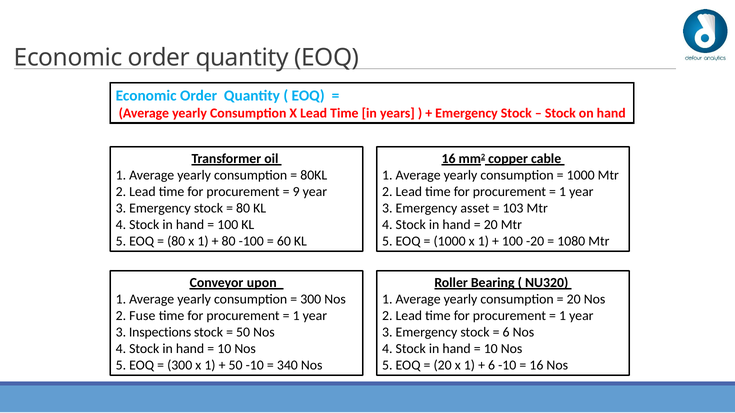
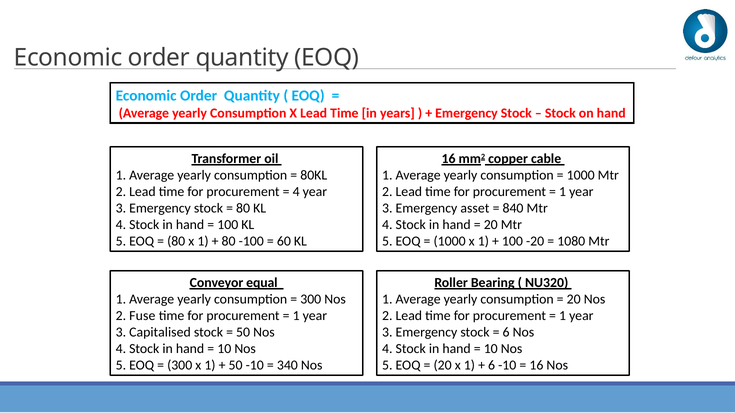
9: 9 -> 4 (296, 192)
103: 103 -> 840 (513, 209)
upon: upon -> equal (262, 283)
Inspections: Inspections -> Capitalised (160, 333)
